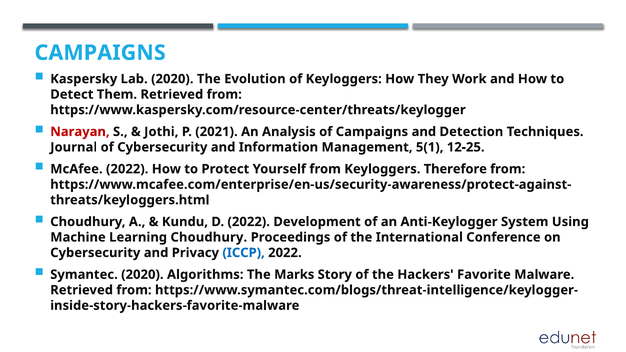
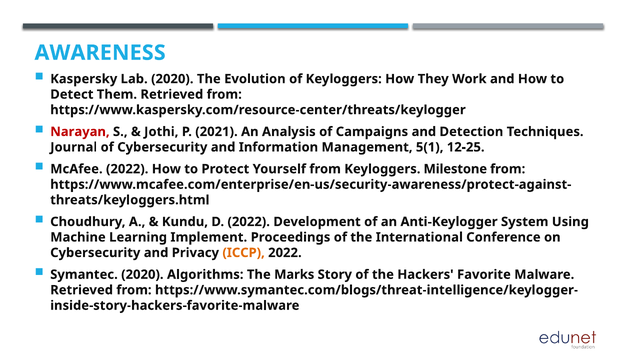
CAMPAIGNS: CAMPAIGNS -> AWARENESS (100, 53)
Therefore: Therefore -> Milestone (455, 169)
Learning Choudhury: Choudhury -> Implement (209, 237)
ICCP colour: blue -> orange (244, 253)
